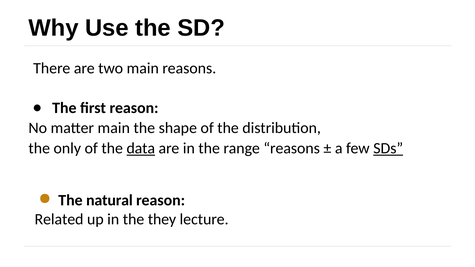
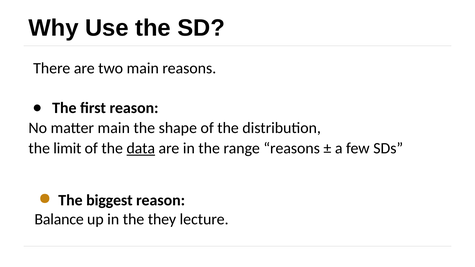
only: only -> limit (67, 148)
SDs underline: present -> none (388, 148)
natural: natural -> biggest (109, 201)
Related: Related -> Balance (59, 220)
